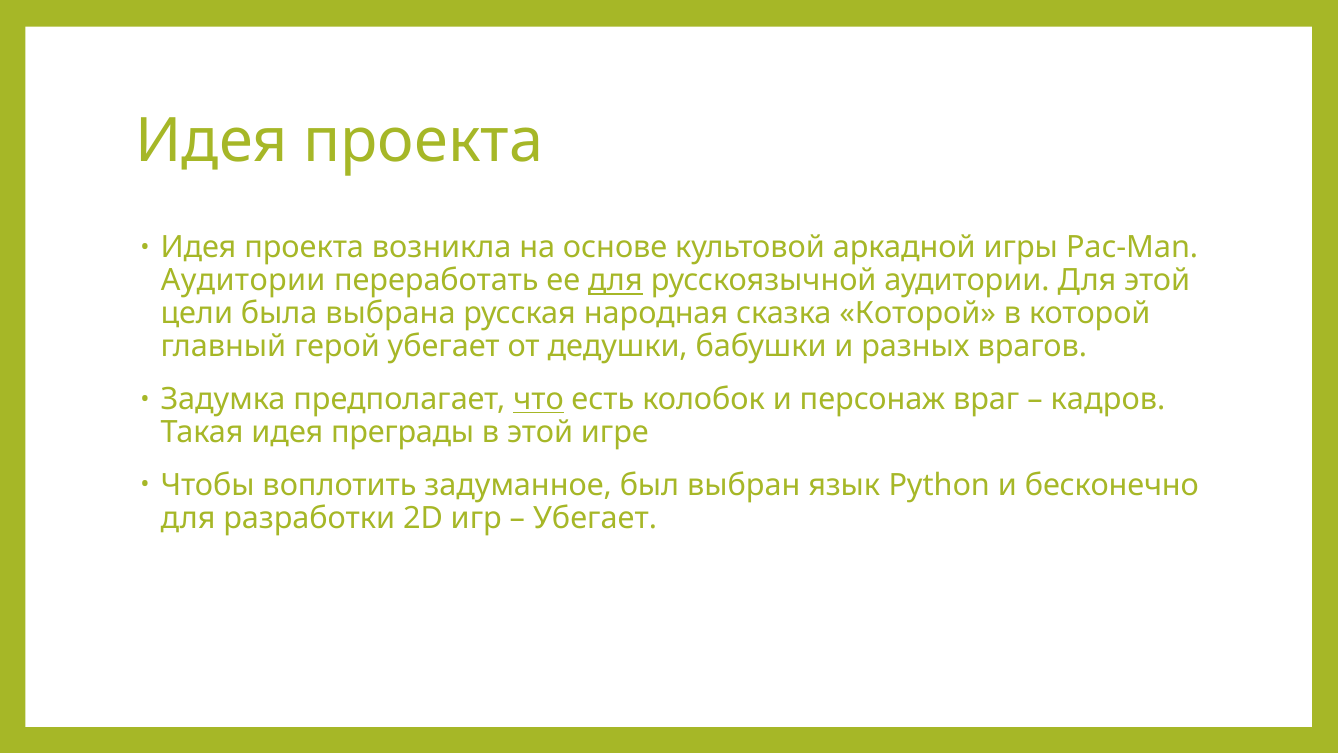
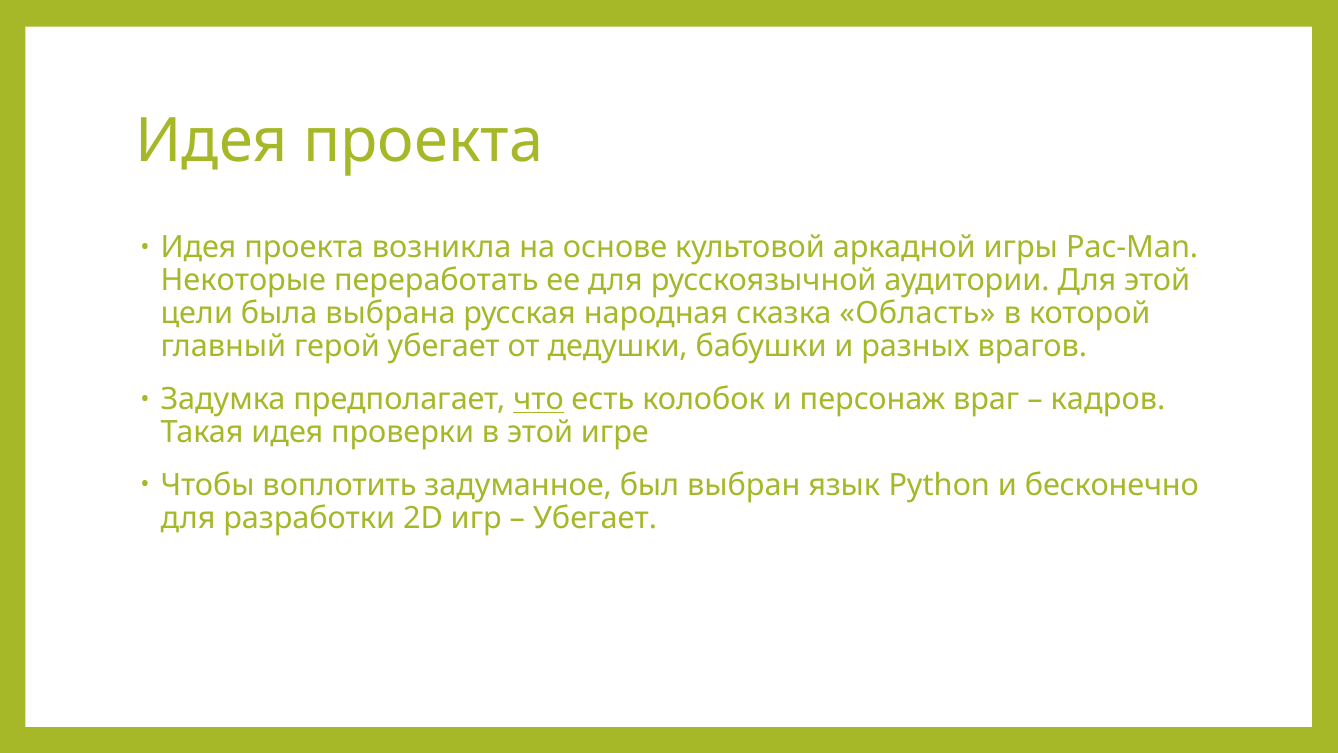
Аудитории: Аудитории -> Некоторые (243, 280)
для underline: present -> none (615, 280)
сказка Которой: Которой -> Область (917, 313)
преграды: преграды -> проверки (403, 432)
